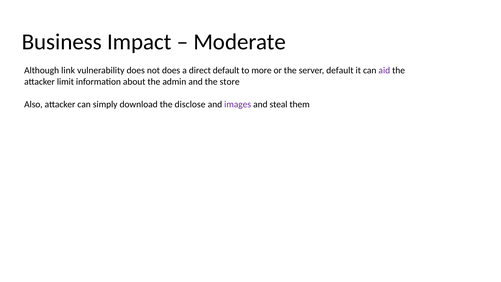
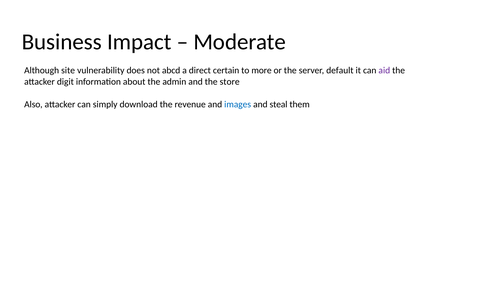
link: link -> site (68, 70)
not does: does -> abcd (171, 70)
direct default: default -> certain (226, 70)
limit: limit -> digit (65, 82)
disclose: disclose -> revenue (190, 104)
images colour: purple -> blue (238, 104)
